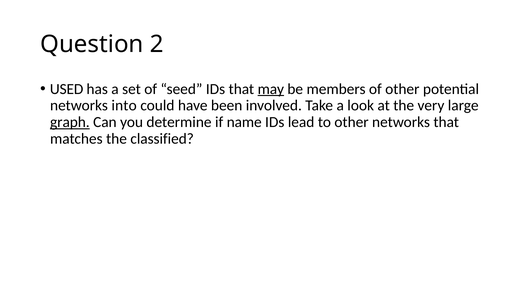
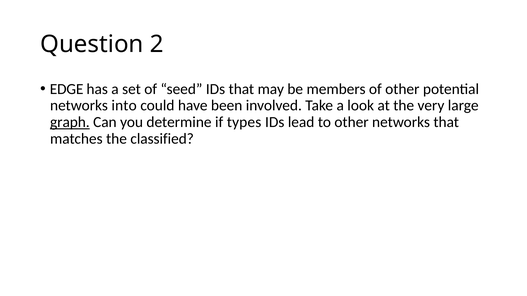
USED: USED -> EDGE (67, 89)
may underline: present -> none (271, 89)
name: name -> types (244, 122)
